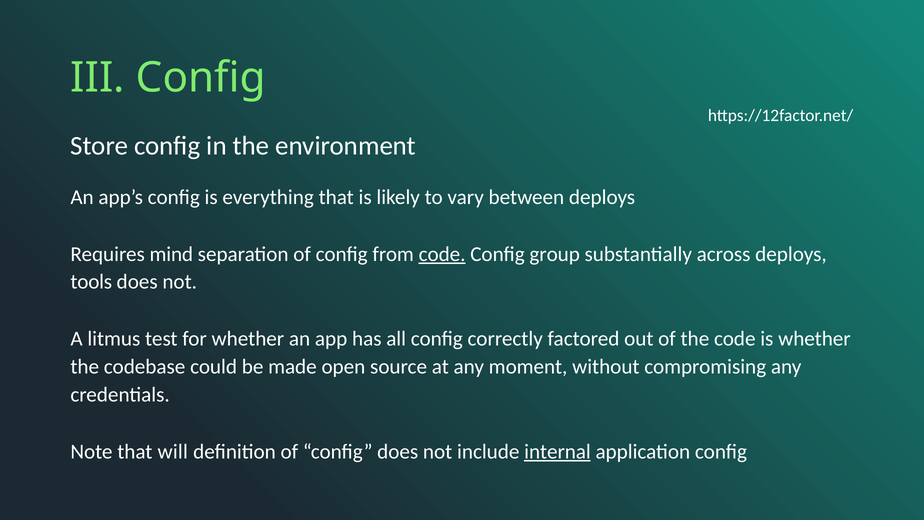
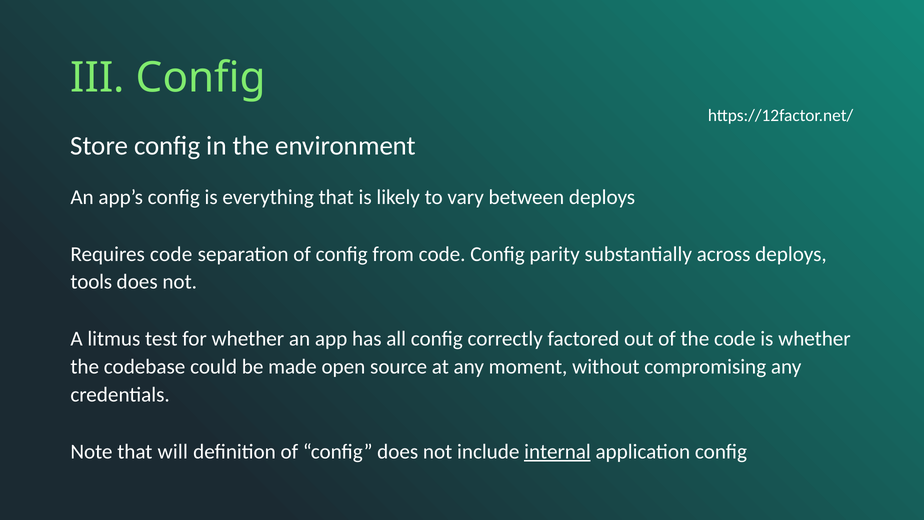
Requires mind: mind -> code (171, 254)
code underline: present -> none (442, 254)
group: group -> parity (555, 254)
